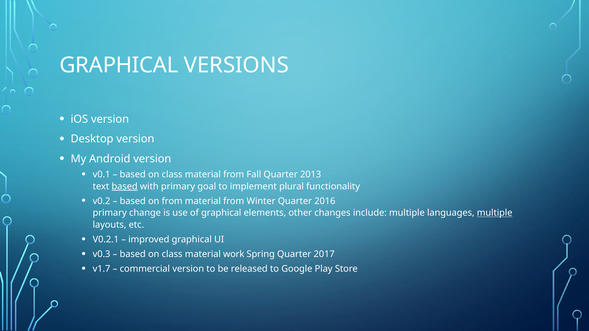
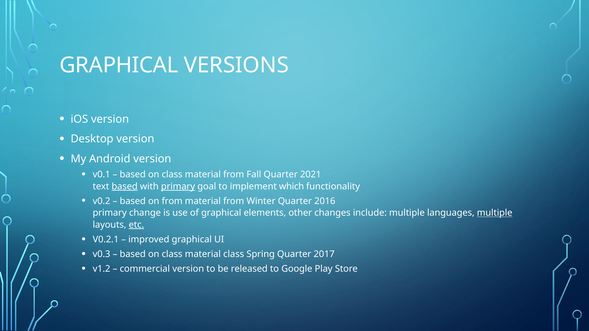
2013: 2013 -> 2021 (311, 175)
primary underline: none -> present (178, 186)
plural: plural -> which (292, 186)
etc underline: none -> present (136, 225)
material work: work -> class (234, 254)
v1.7: v1.7 -> v1.2 (102, 269)
